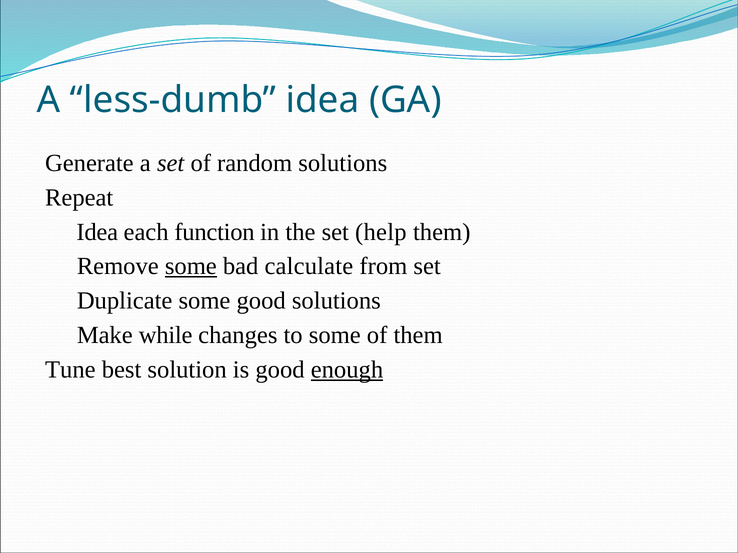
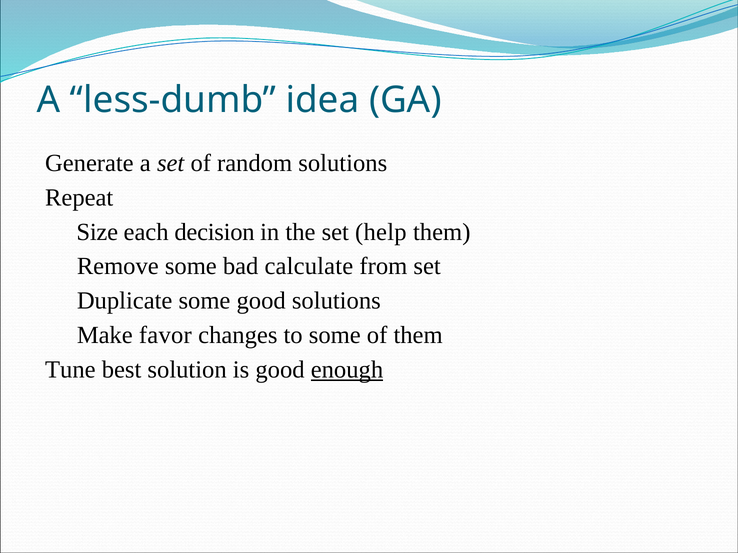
Idea: Idea -> Size (97, 232)
function: function -> decision (215, 232)
some underline: present -> none (191, 267)
while: while -> favor (165, 335)
